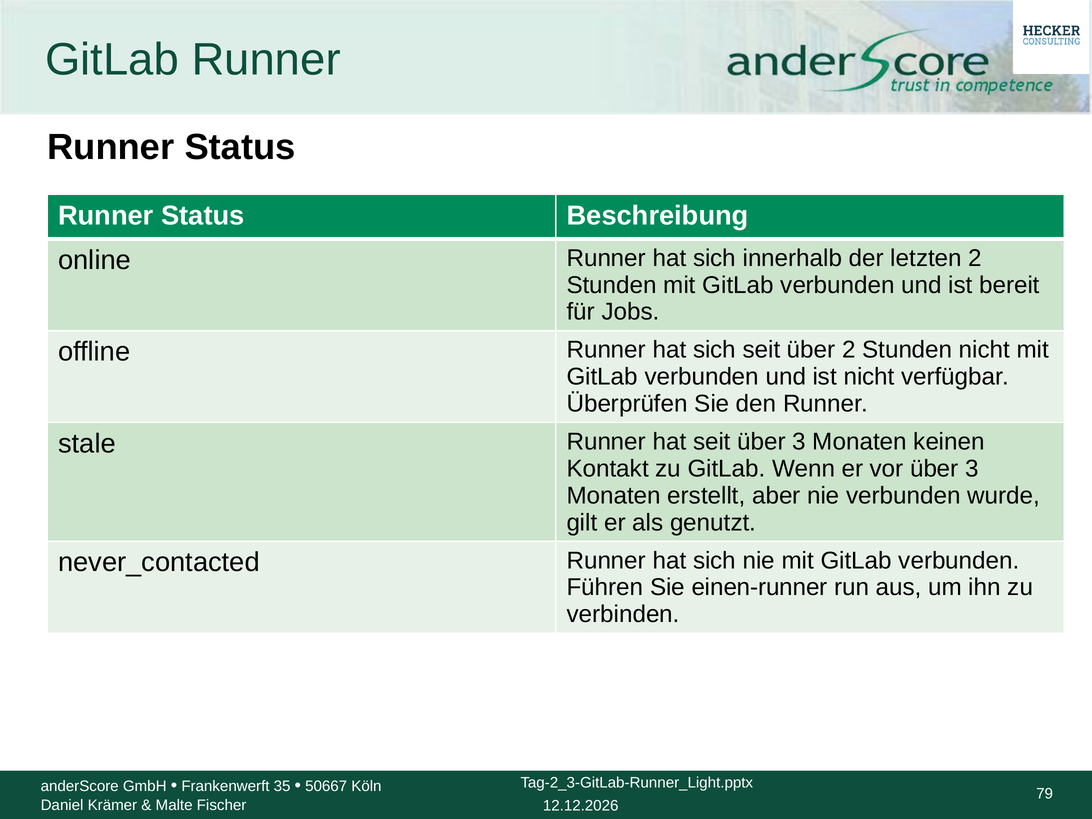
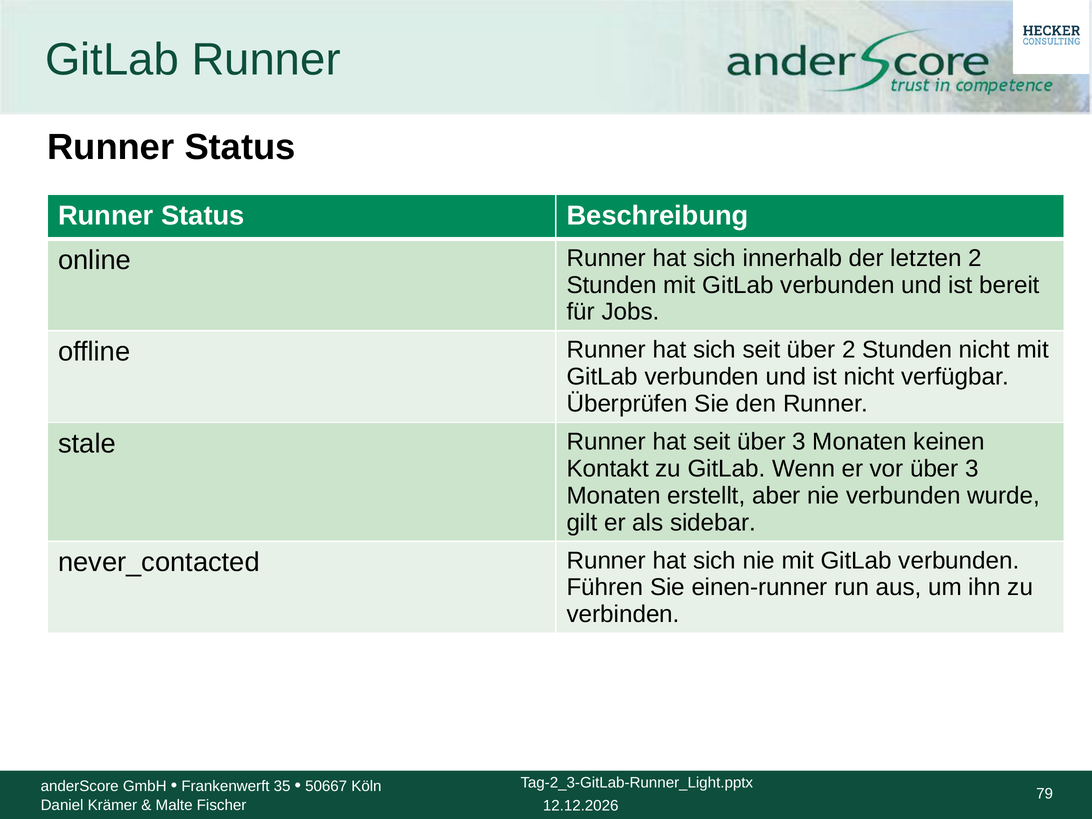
genutzt: genutzt -> sidebar (713, 523)
